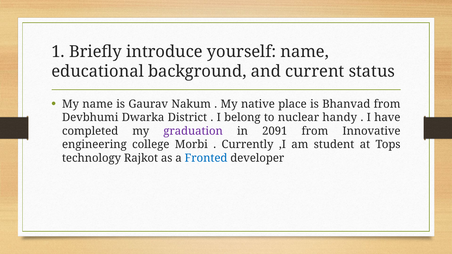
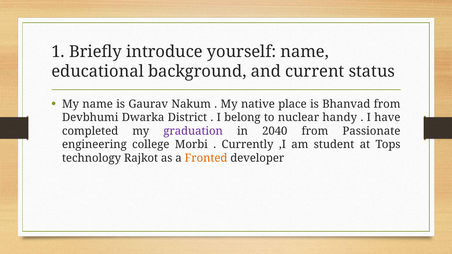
2091: 2091 -> 2040 (275, 131)
Innovative: Innovative -> Passionate (371, 131)
Fronted colour: blue -> orange (206, 158)
